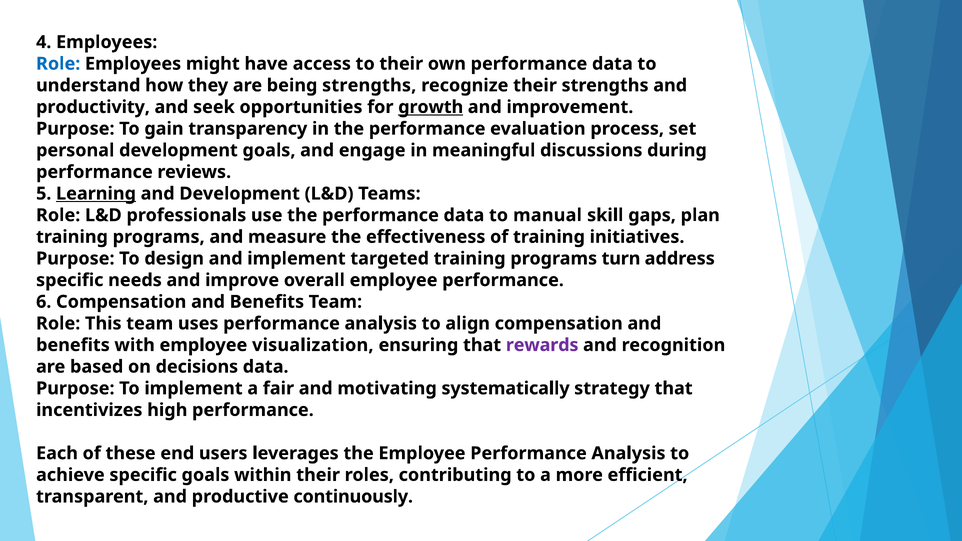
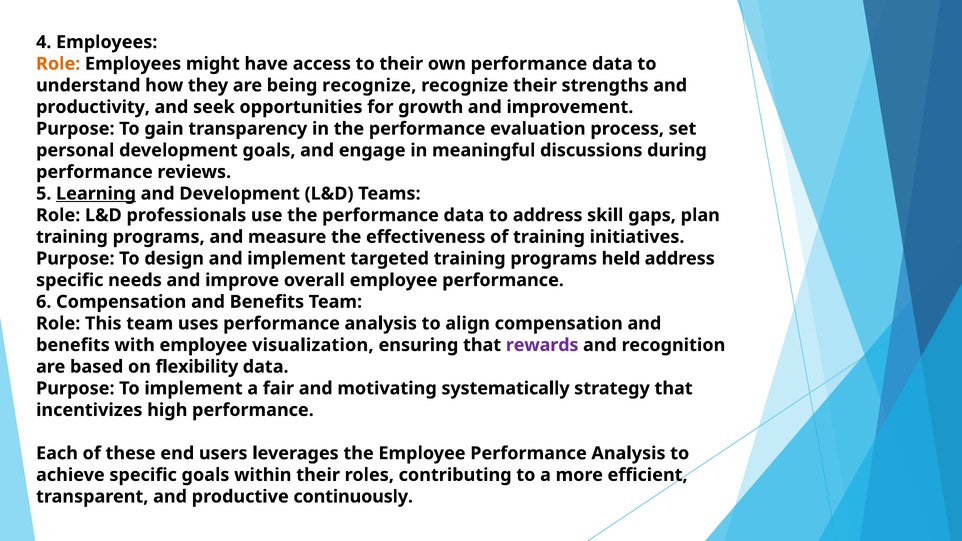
Role colour: blue -> orange (58, 64)
being strengths: strengths -> recognize (369, 85)
growth underline: present -> none (431, 107)
to manual: manual -> address (548, 215)
turn: turn -> held (621, 259)
decisions: decisions -> flexibility (197, 367)
